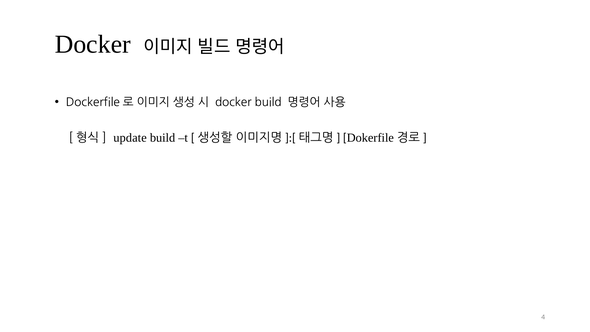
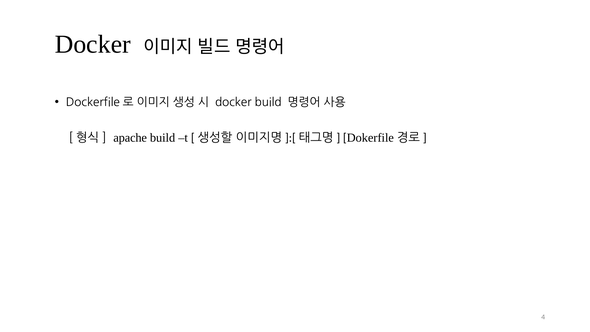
update: update -> apache (130, 138)
